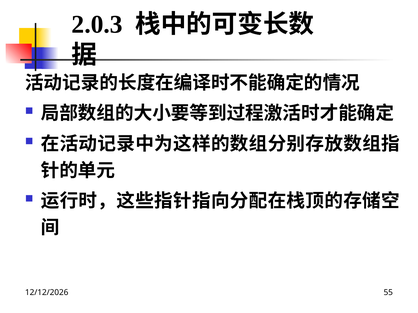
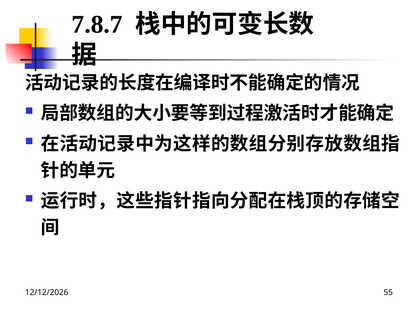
2.0.3: 2.0.3 -> 7.8.7 (97, 24)
